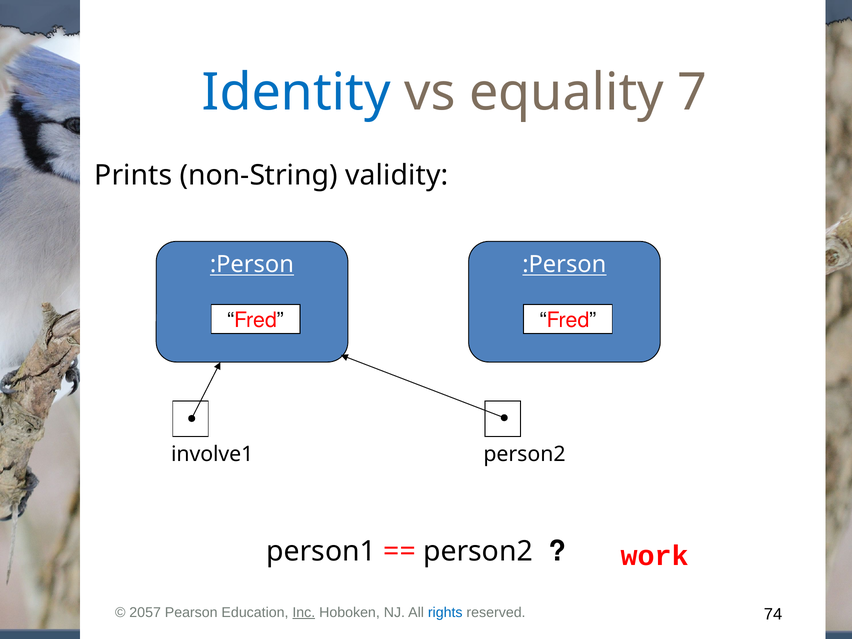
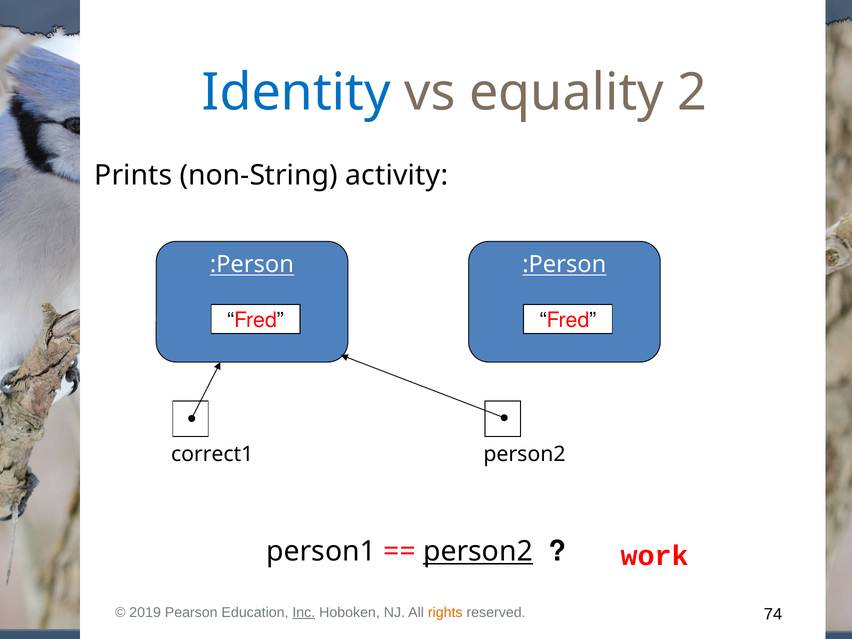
7: 7 -> 2 (692, 92)
validity: validity -> activity (397, 176)
involve1: involve1 -> correct1 (212, 454)
person2 underline: none -> present (478, 552)
2057: 2057 -> 2019 (145, 613)
rights colour: blue -> orange (445, 613)
